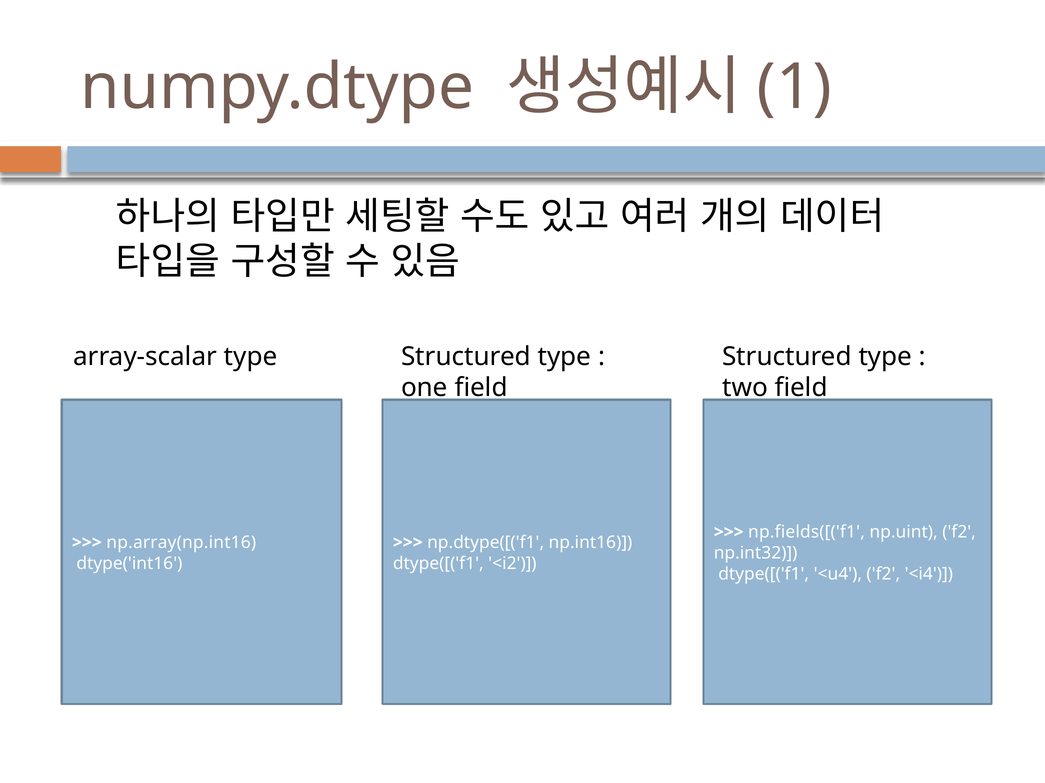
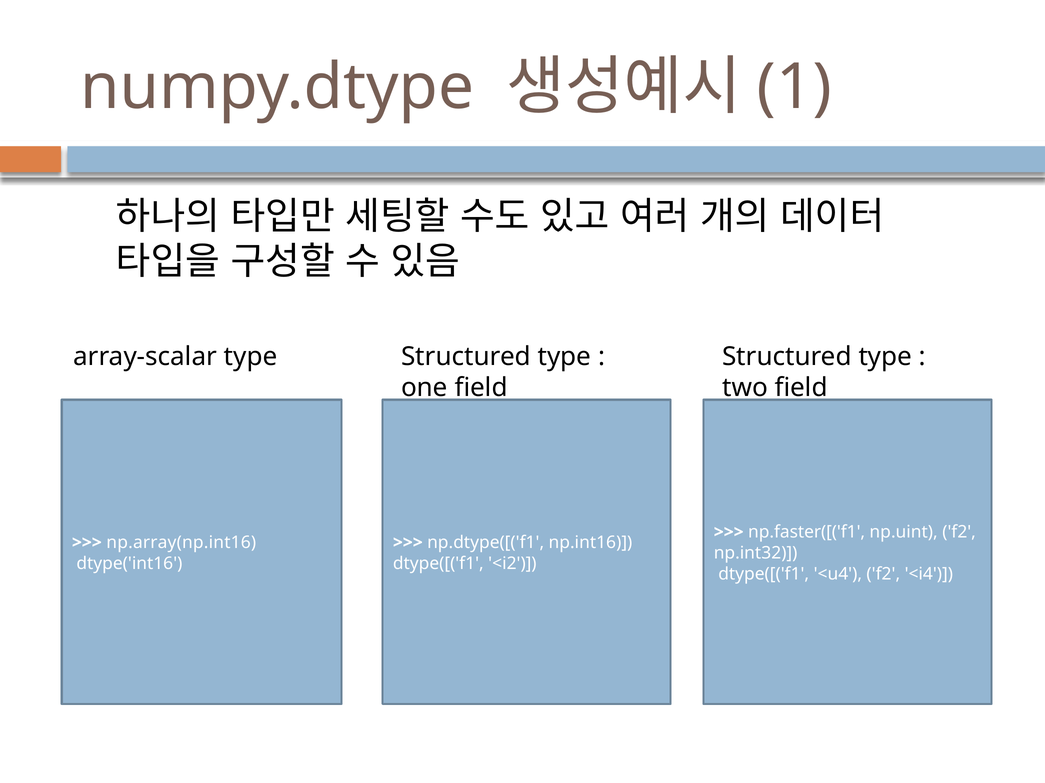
np.fields([('f1: np.fields([('f1 -> np.faster([('f1 (807, 533)
